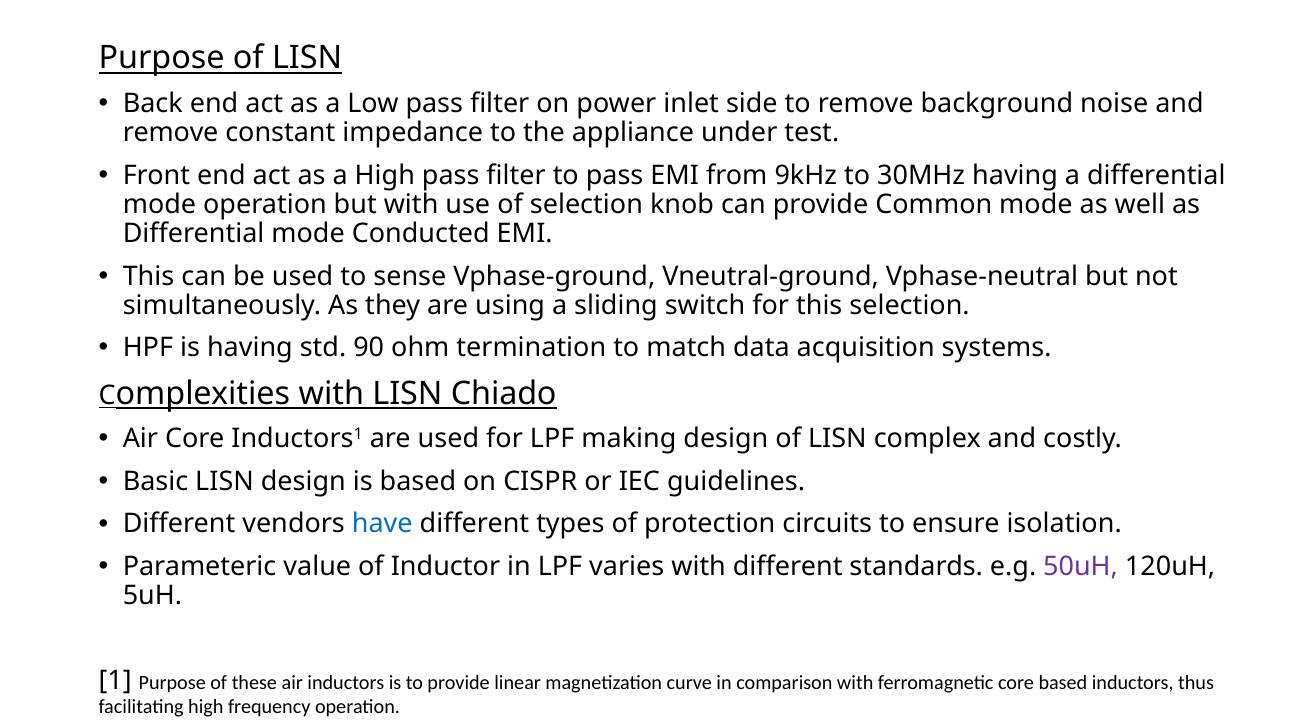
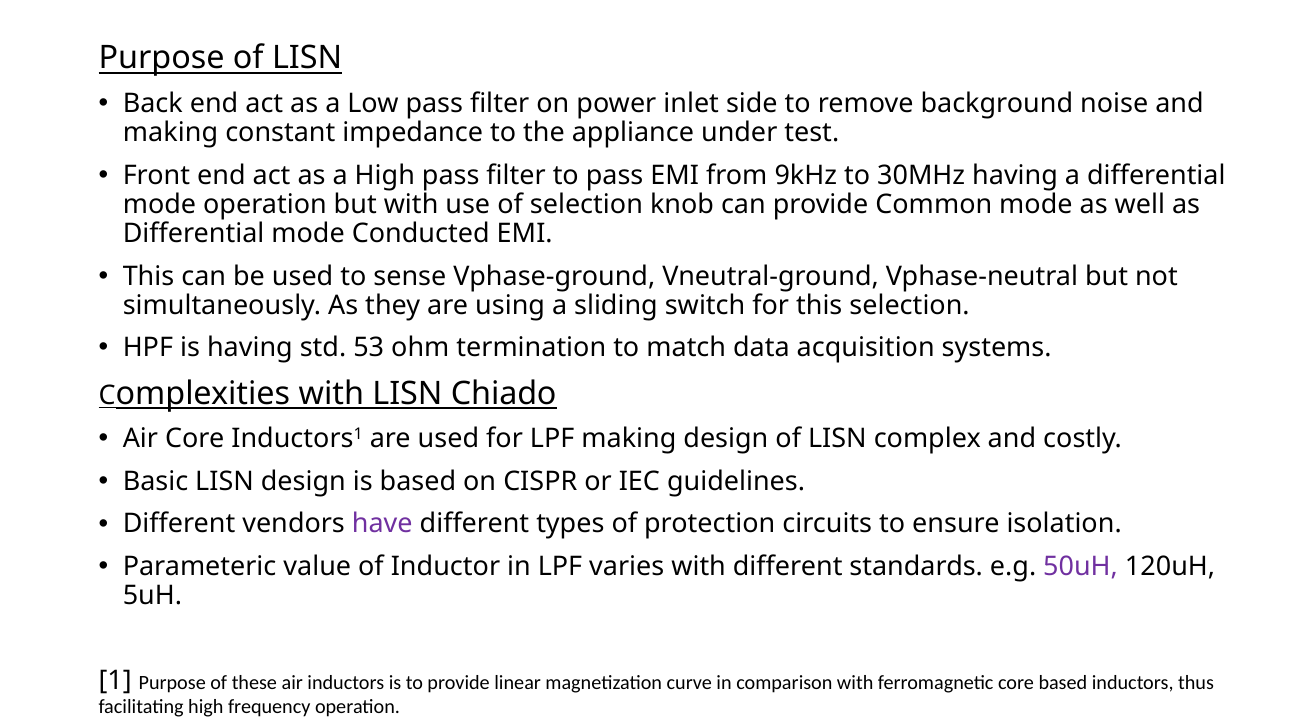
remove: remove -> making (170, 133)
90: 90 -> 53 (369, 348)
have colour: blue -> purple (382, 524)
